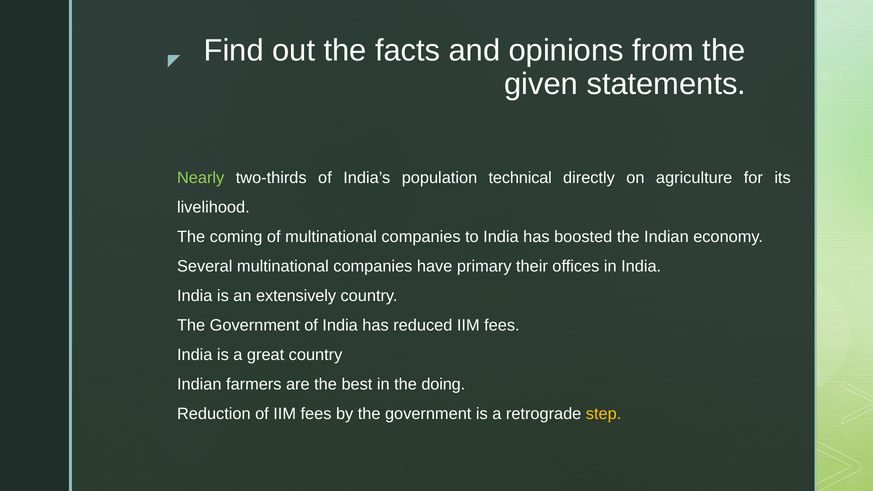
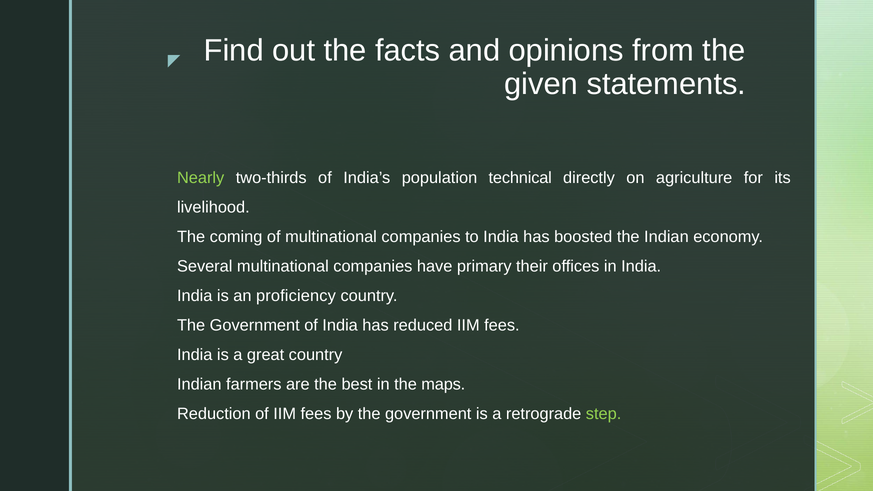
extensively: extensively -> proficiency (296, 296)
doing: doing -> maps (443, 384)
step colour: yellow -> light green (604, 414)
